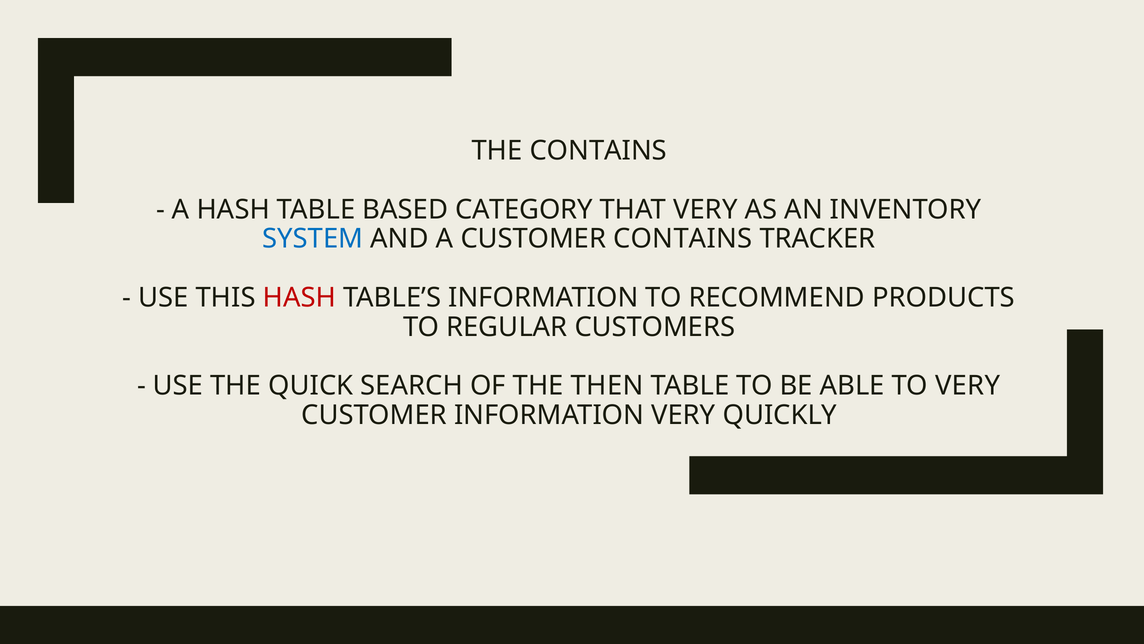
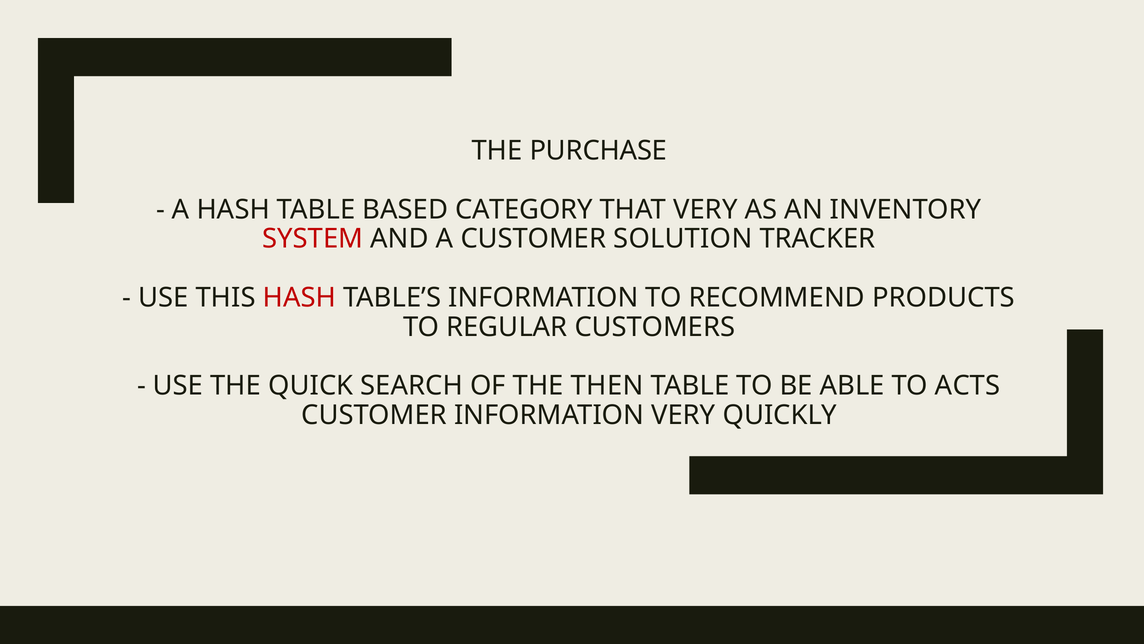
THE CONTAINS: CONTAINS -> PURCHASE (598, 151)
SYSTEM colour: blue -> red (313, 239)
CUSTOMER CONTAINS: CONTAINS -> SOLUTION (683, 239)
TO VERY: VERY -> ACTS (968, 386)
